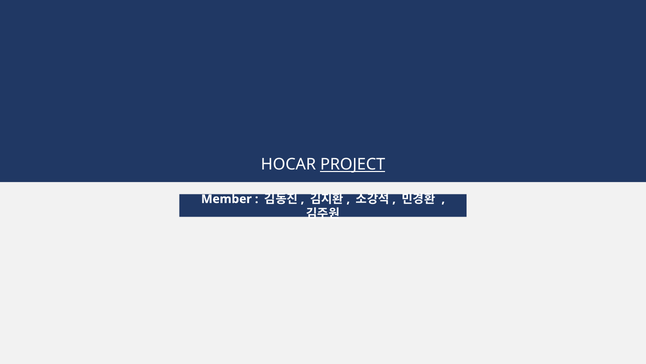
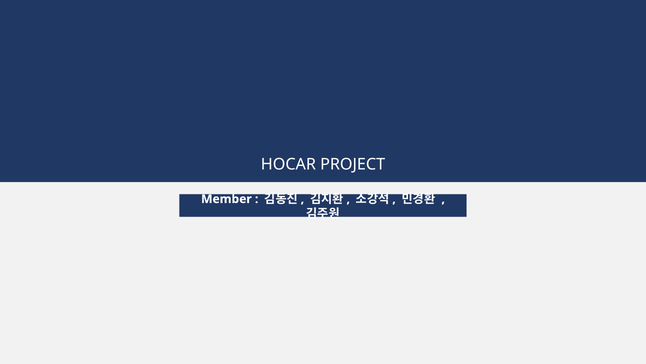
PROJECT underline: present -> none (353, 164)
